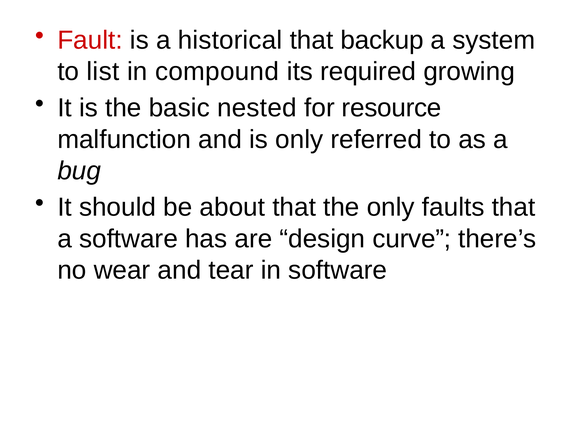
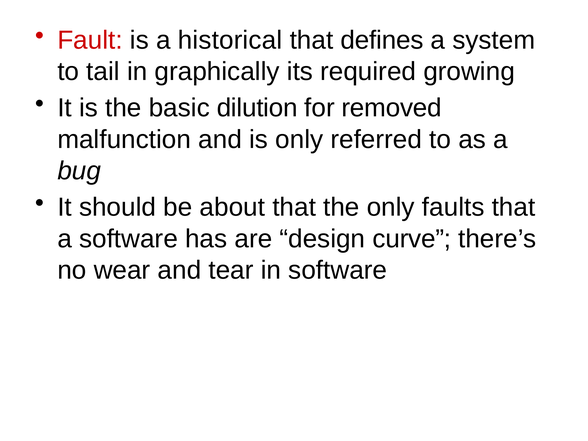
backup: backup -> defines (382, 40)
list: list -> tail (103, 71)
compound: compound -> graphically (217, 71)
nested: nested -> dilution (257, 108)
resource: resource -> removed (392, 108)
